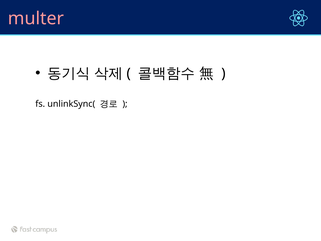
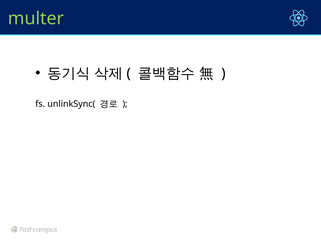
multer colour: pink -> light green (36, 18)
